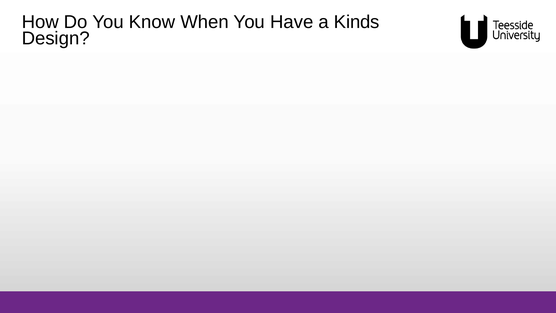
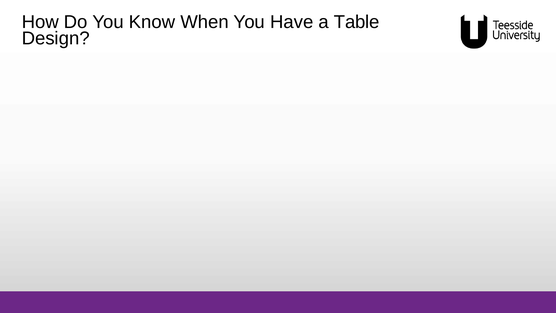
Kinds: Kinds -> Table (357, 22)
